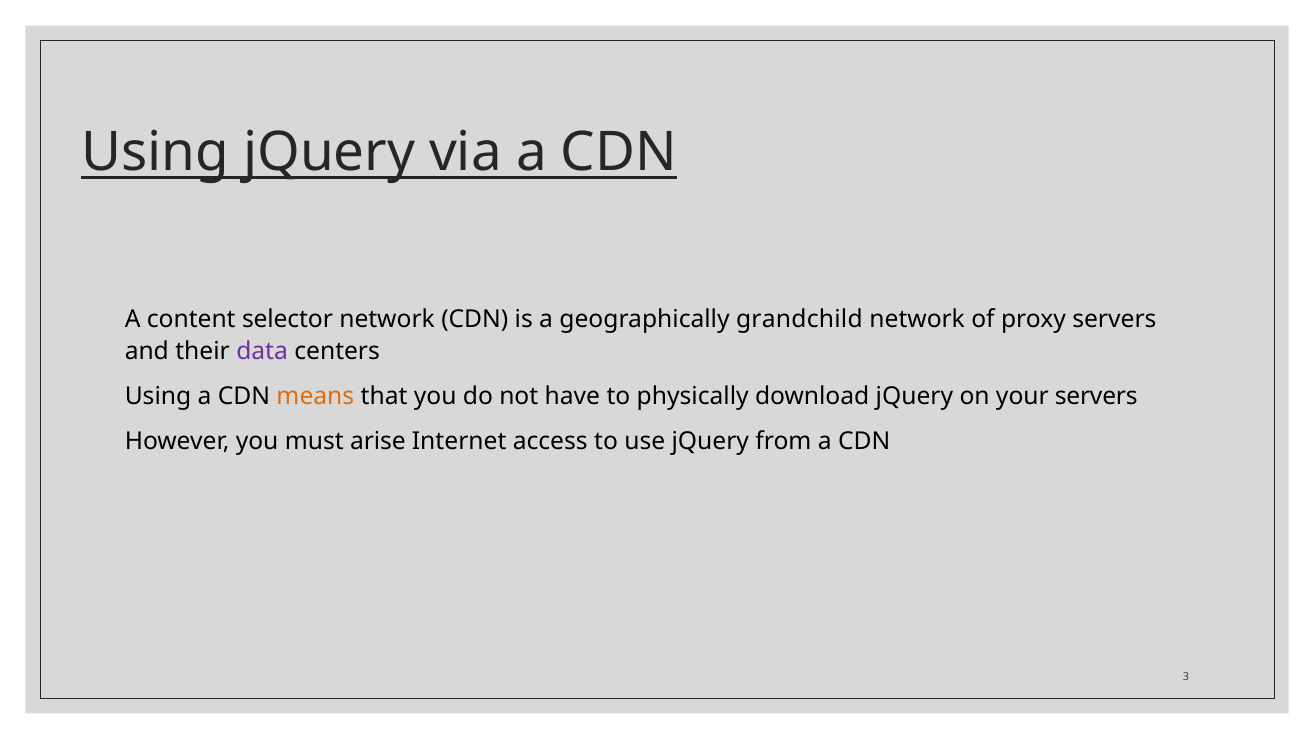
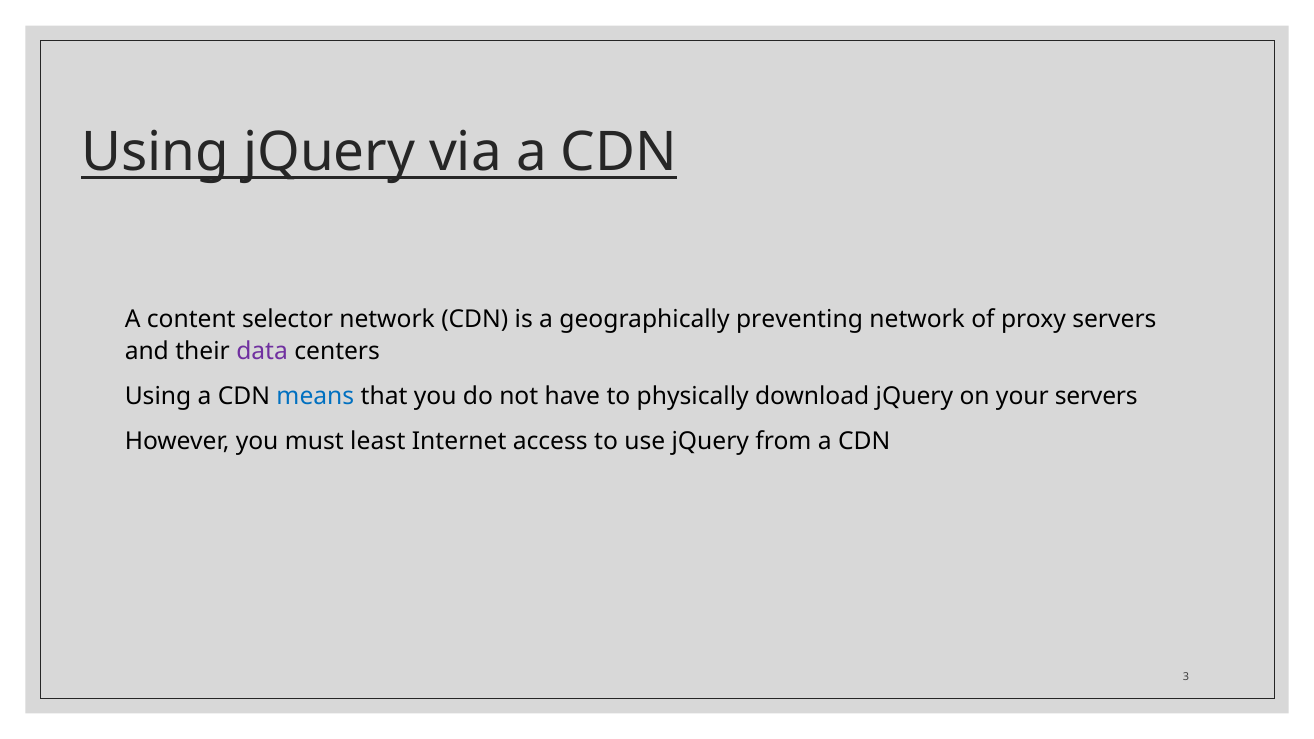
grandchild: grandchild -> preventing (799, 319)
means colour: orange -> blue (315, 396)
arise: arise -> least (378, 441)
